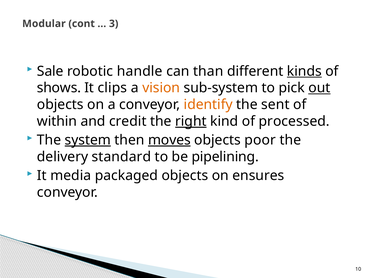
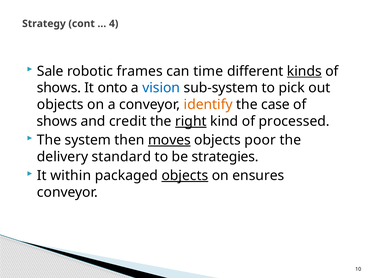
Modular: Modular -> Strategy (44, 24)
3: 3 -> 4 (114, 24)
handle: handle -> frames (140, 71)
than: than -> time (208, 71)
clips: clips -> onto (112, 88)
vision colour: orange -> blue (161, 88)
out underline: present -> none (319, 88)
sent: sent -> case (275, 104)
within: within -> shows (57, 121)
system underline: present -> none (88, 140)
pipelining: pipelining -> strategies (225, 156)
media: media -> within (71, 175)
objects underline: none -> present (185, 175)
